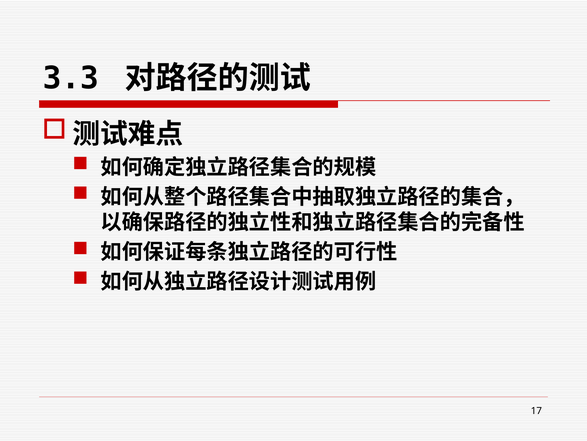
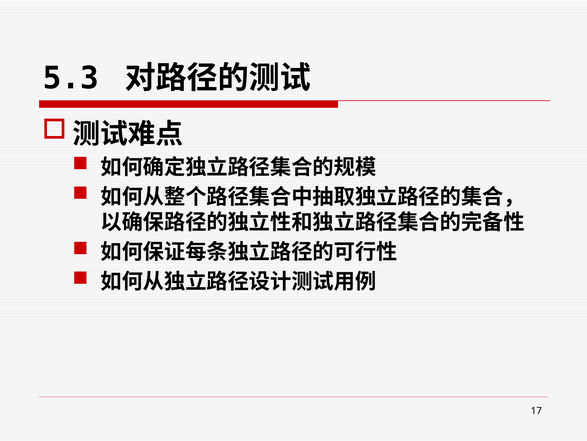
3.3: 3.3 -> 5.3 (71, 78)
